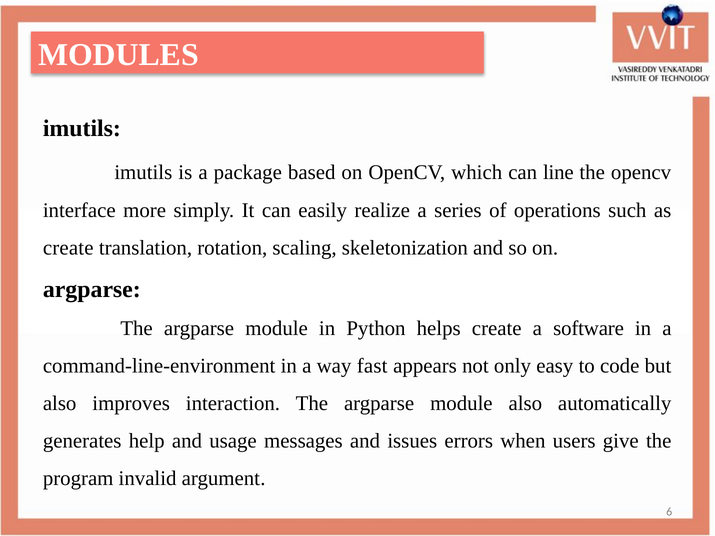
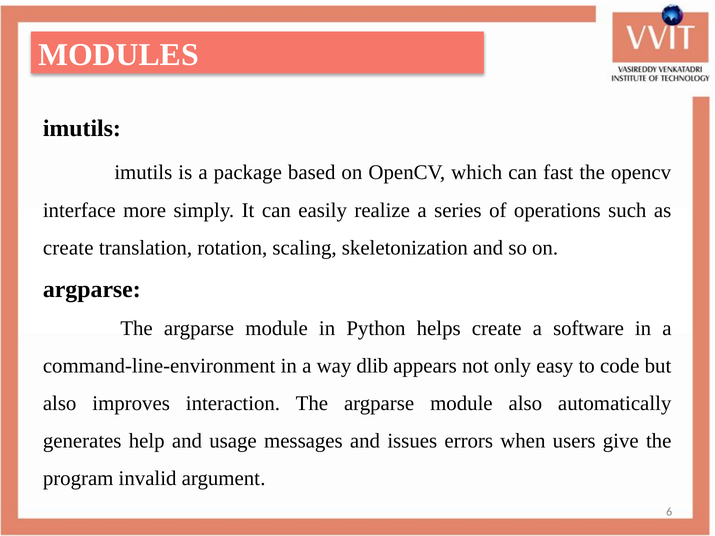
line: line -> fast (558, 172)
fast: fast -> dlib (372, 366)
